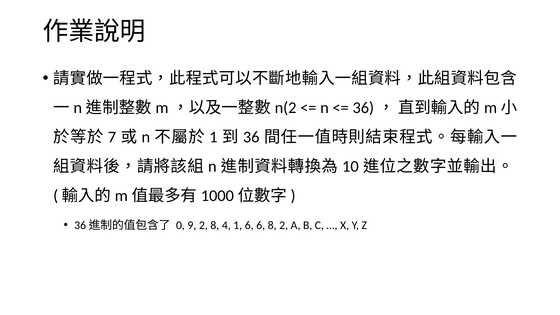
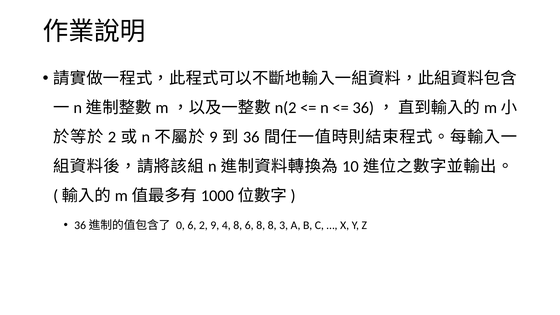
7: 7 -> 2 (112, 137)
1: 1 -> 9 (213, 137)
0 9: 9 -> 6 (192, 225)
2 8: 8 -> 9 (215, 225)
4 1: 1 -> 8 (238, 225)
6 6: 6 -> 8 (261, 225)
8 2: 2 -> 3 (284, 225)
